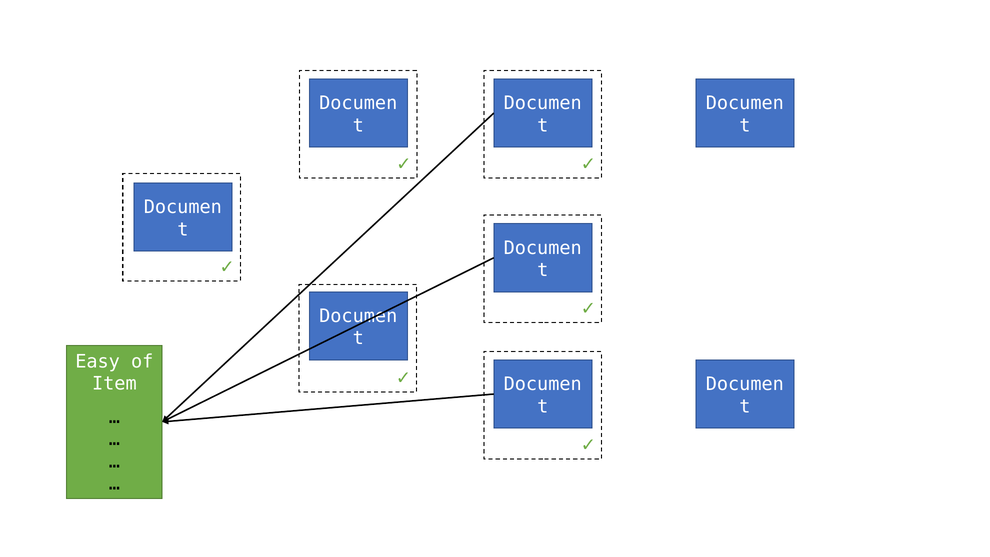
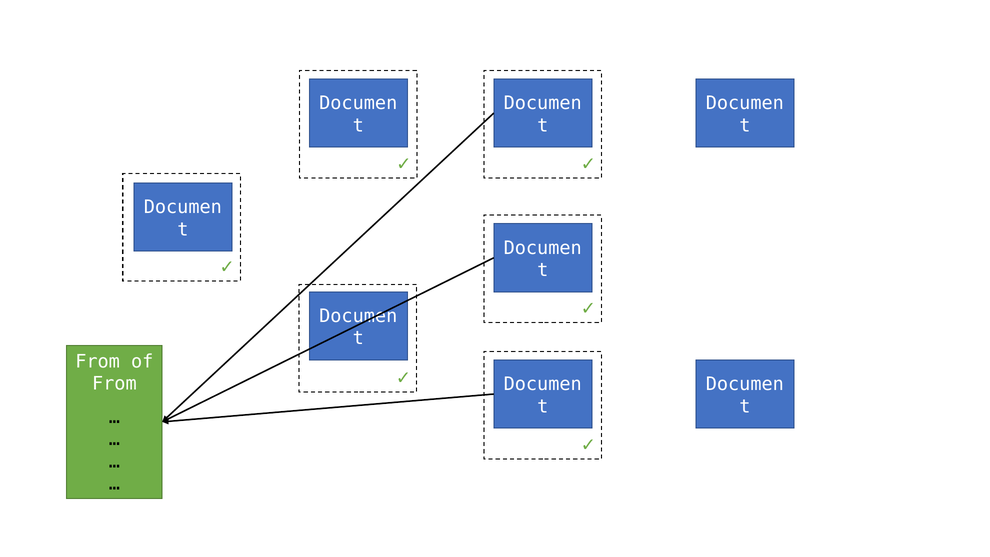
Easy: Easy -> From (98, 361)
Item: Item -> From (114, 384)
